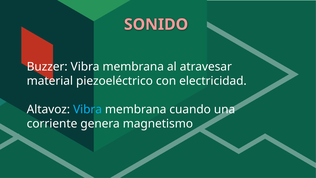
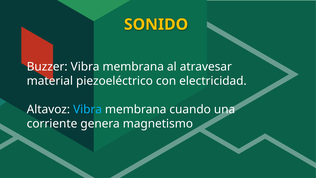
SONIDO colour: pink -> yellow (156, 24)
